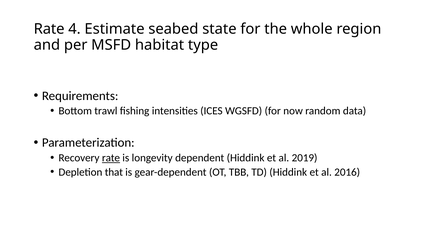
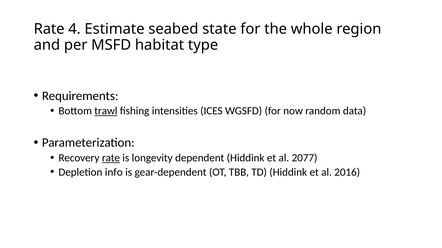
trawl underline: none -> present (106, 111)
2019: 2019 -> 2077 (305, 158)
that: that -> info (114, 173)
